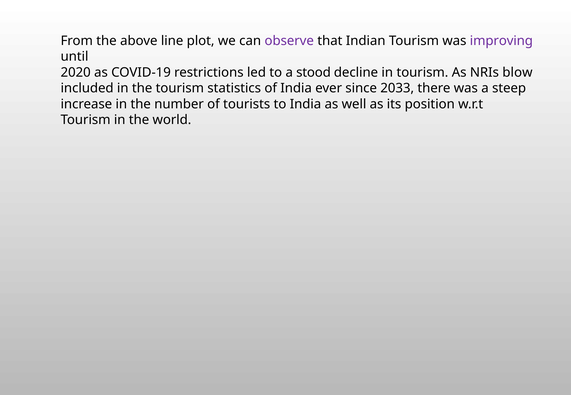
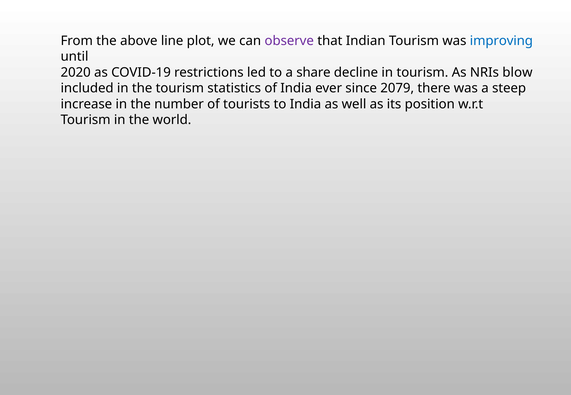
improving colour: purple -> blue (501, 41)
stood: stood -> share (313, 72)
2033: 2033 -> 2079 (397, 88)
